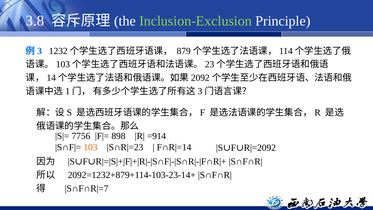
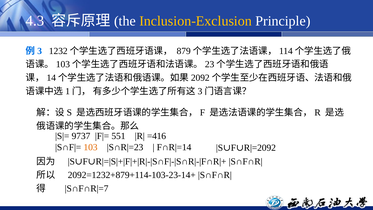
3.8: 3.8 -> 4.3 (35, 21)
Inclusion-Exclusion colour: light green -> yellow (196, 21)
7756: 7756 -> 9737 (81, 136)
898: 898 -> 551 (118, 136)
=914: =914 -> =416 (157, 136)
